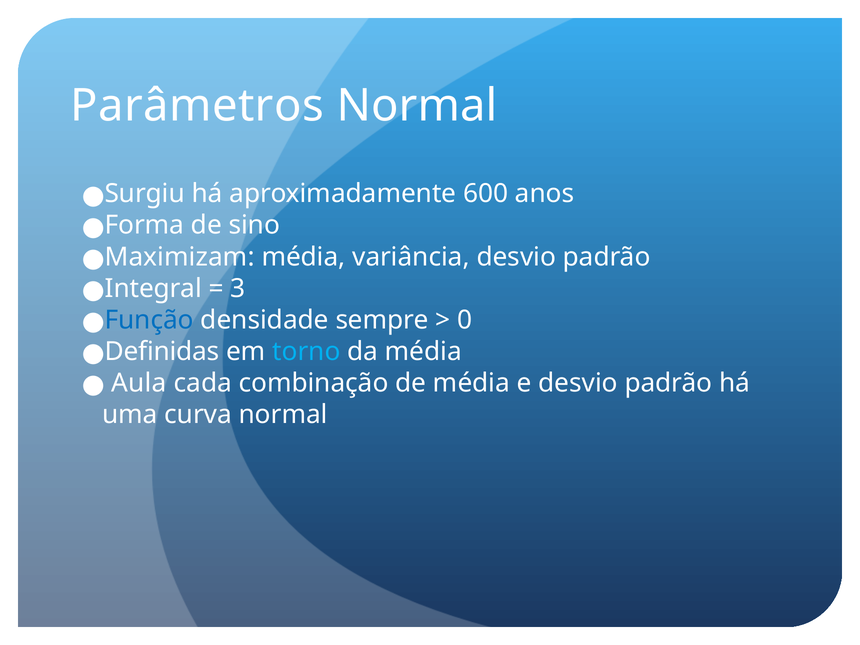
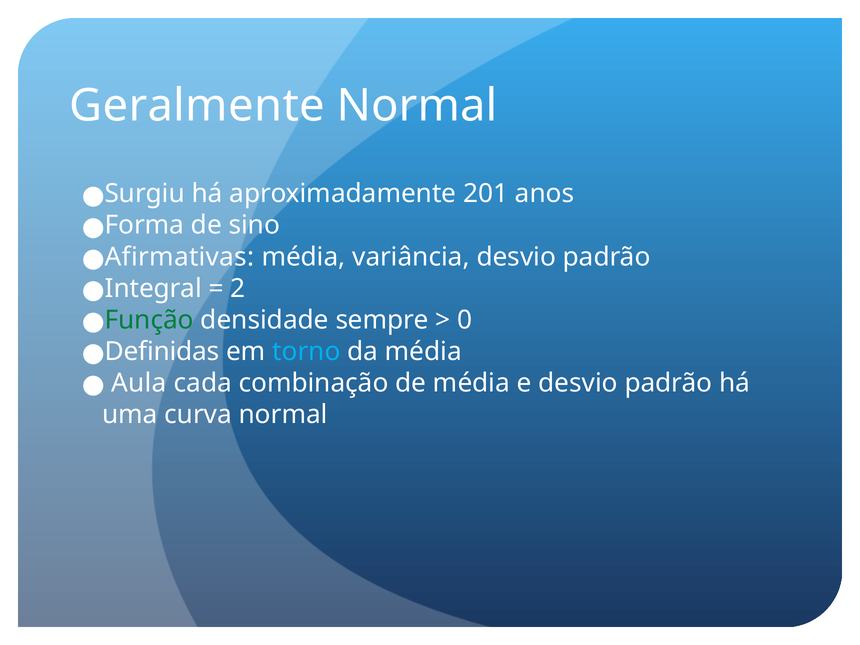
Parâmetros: Parâmetros -> Geralmente (197, 106)
600: 600 -> 201 (486, 194)
Maximizam: Maximizam -> Afirmativas (180, 257)
3: 3 -> 2 (238, 288)
Função colour: blue -> green (149, 320)
